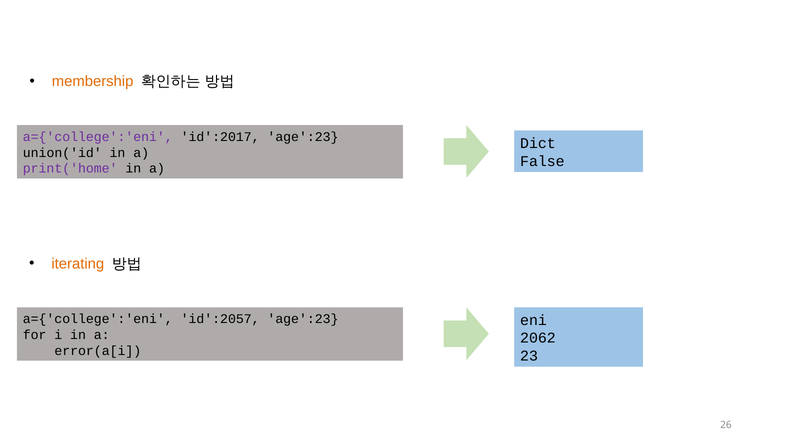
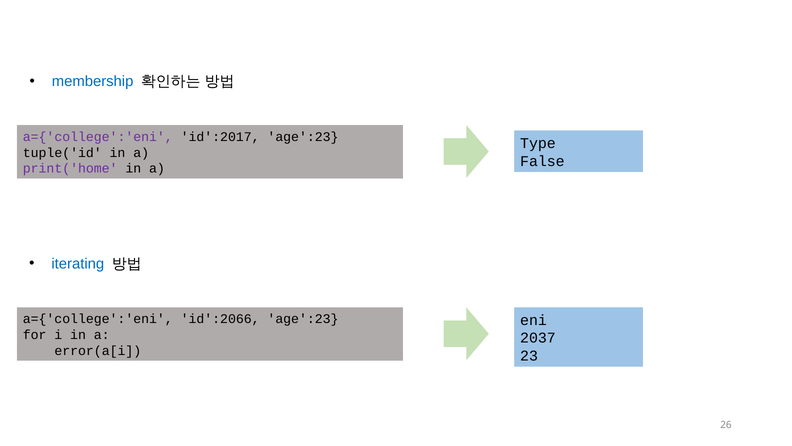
membership colour: orange -> blue (93, 81)
Dict: Dict -> Type (538, 143)
union('id: union('id -> tuple('id (62, 152)
iterating colour: orange -> blue (78, 263)
id':2057: id':2057 -> id':2066 (220, 319)
2062: 2062 -> 2037 (538, 338)
